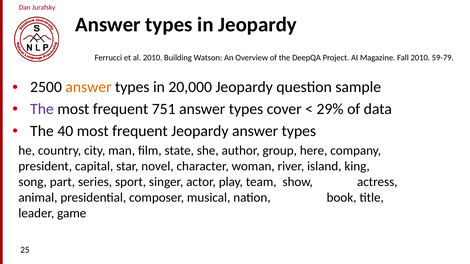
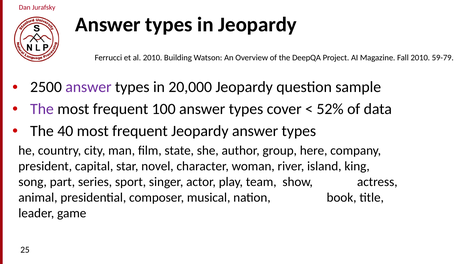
answer colour: orange -> purple (88, 87)
751: 751 -> 100 (164, 109)
29%: 29% -> 52% (330, 109)
